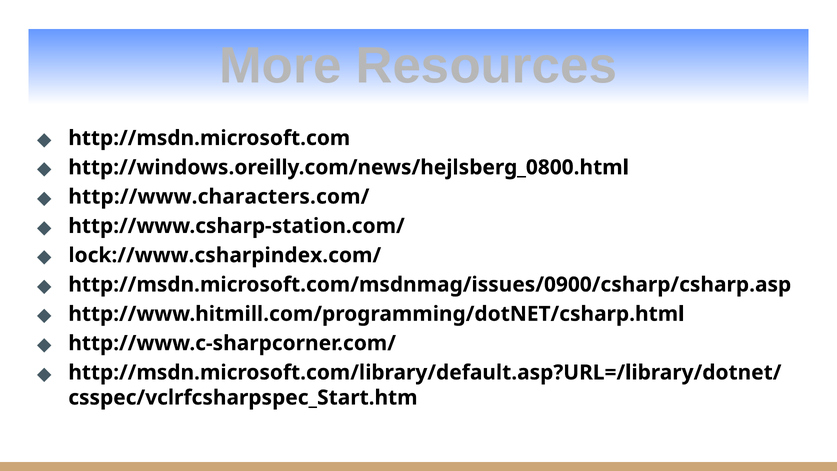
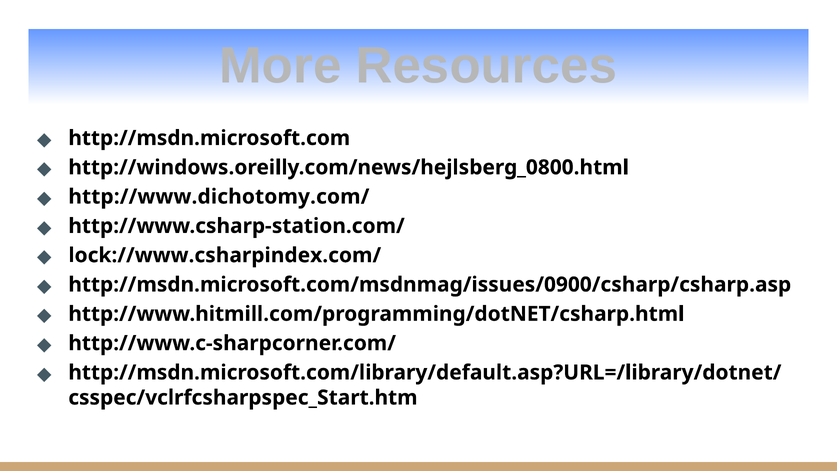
http://www.characters.com/: http://www.characters.com/ -> http://www.dichotomy.com/ (219, 197)
